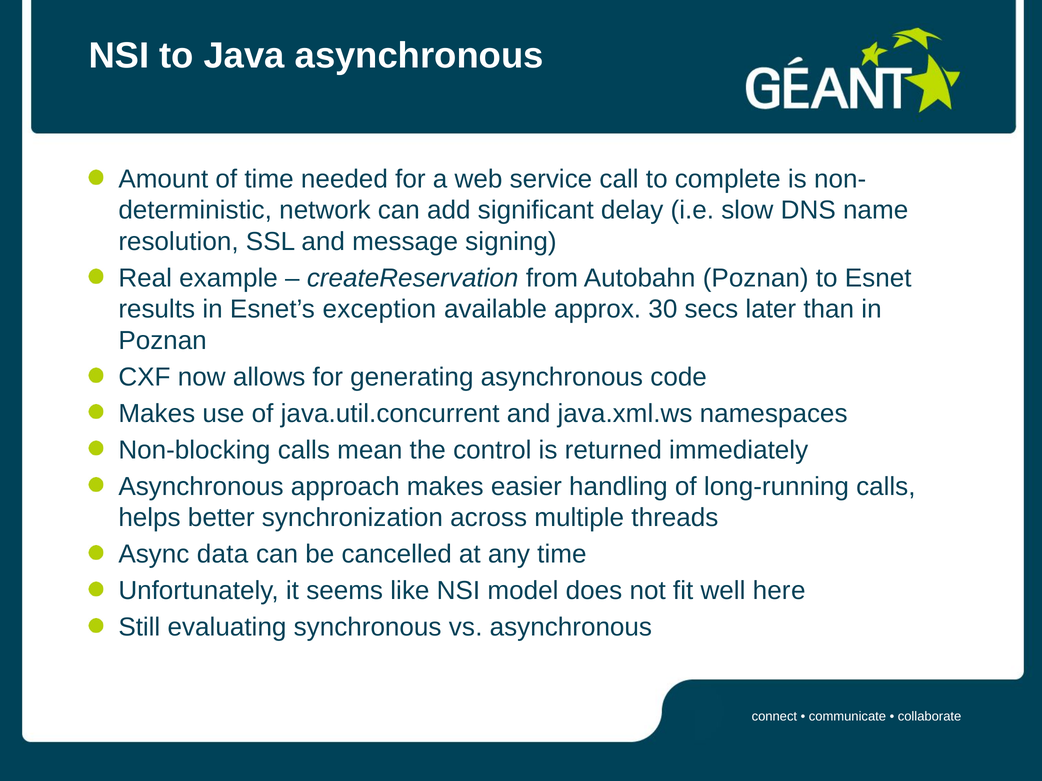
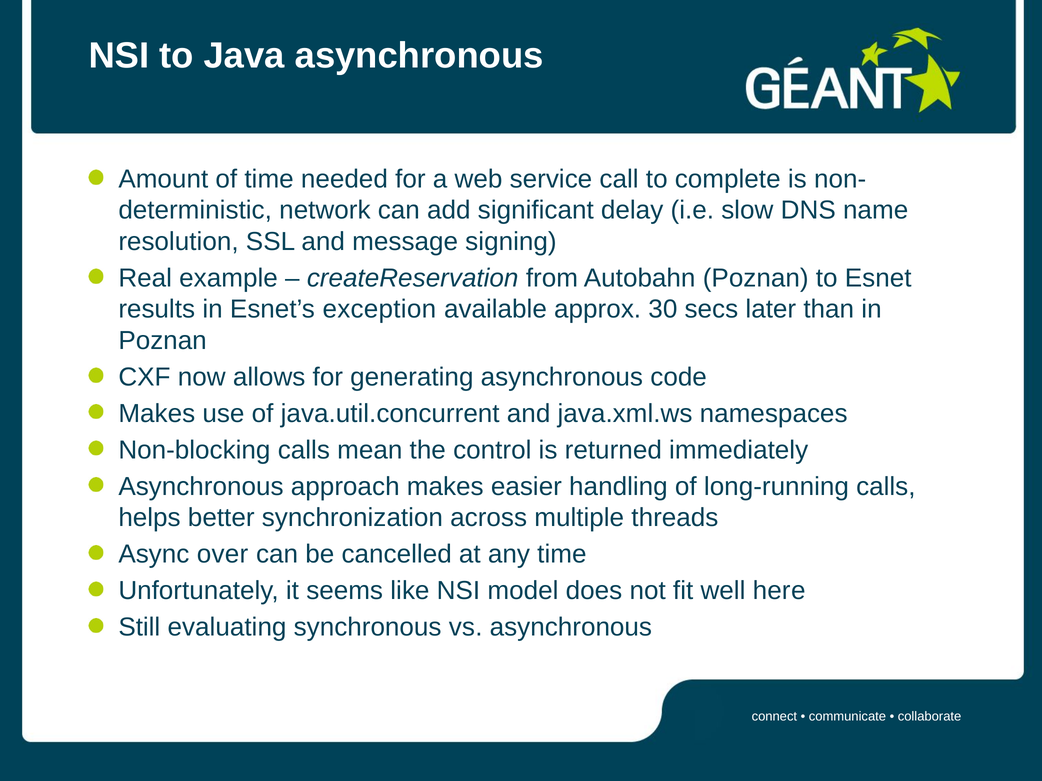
data: data -> over (223, 554)
